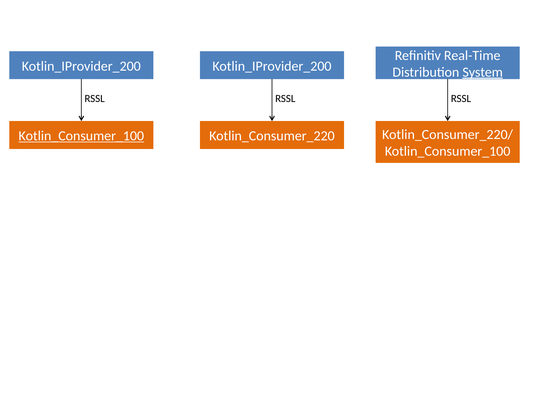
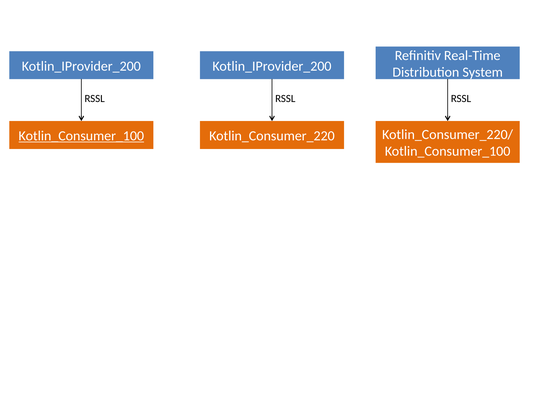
System underline: present -> none (483, 72)
